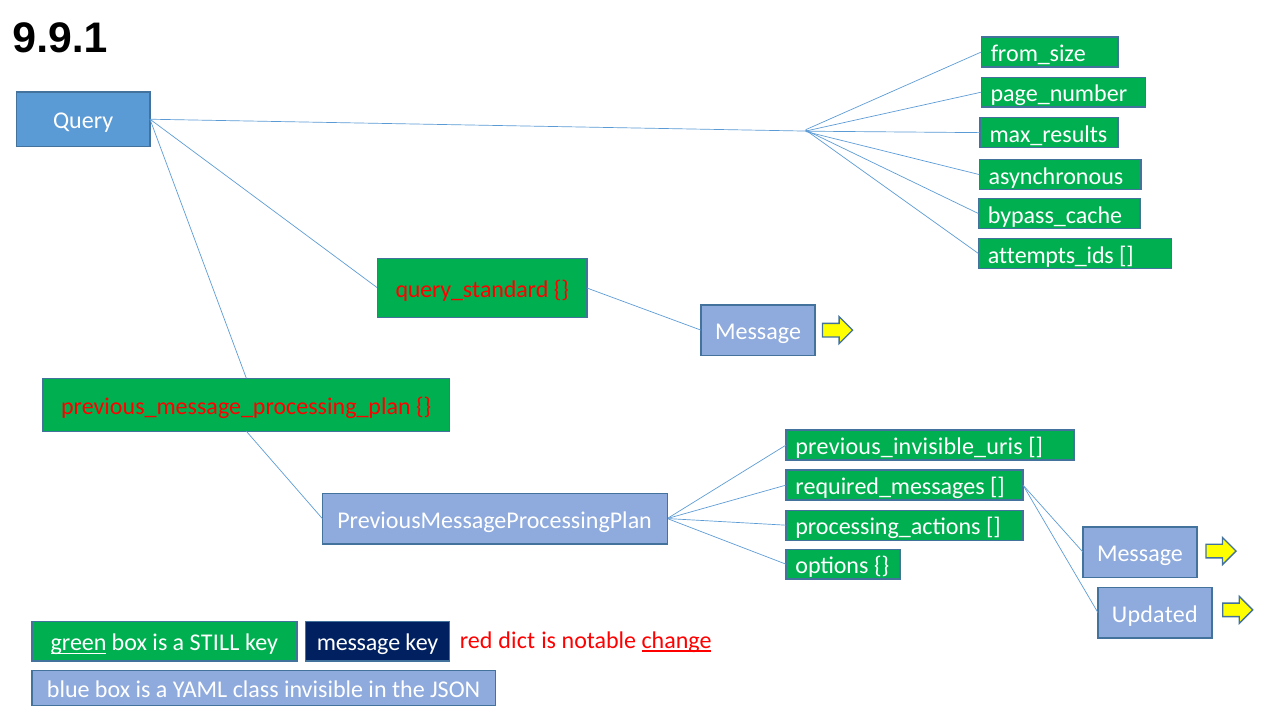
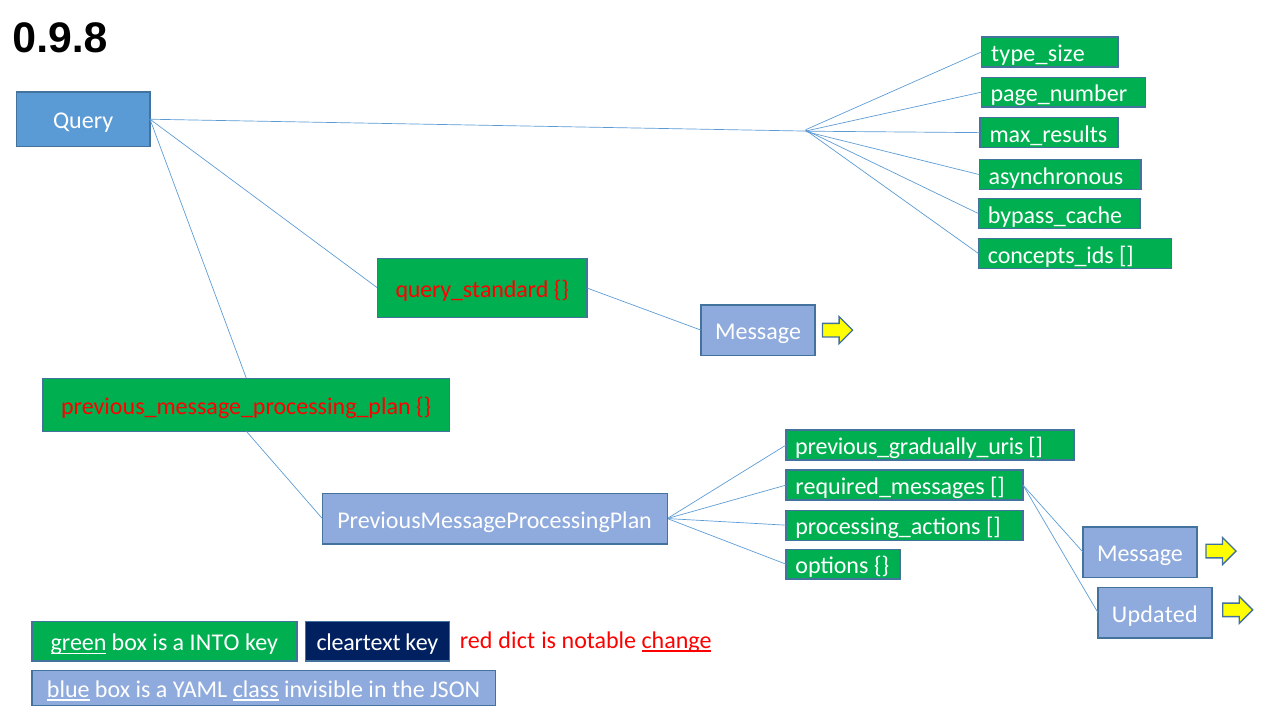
9.9.1: 9.9.1 -> 0.9.8 (60, 39)
from_size: from_size -> type_size (1038, 54)
attempts_ids: attempts_ids -> concepts_ids (1051, 255)
previous_invisible_uris: previous_invisible_uris -> previous_gradually_uris (909, 447)
STILL: STILL -> INTO (215, 643)
message: message -> cleartext (359, 643)
blue underline: none -> present (68, 690)
class underline: none -> present (256, 690)
